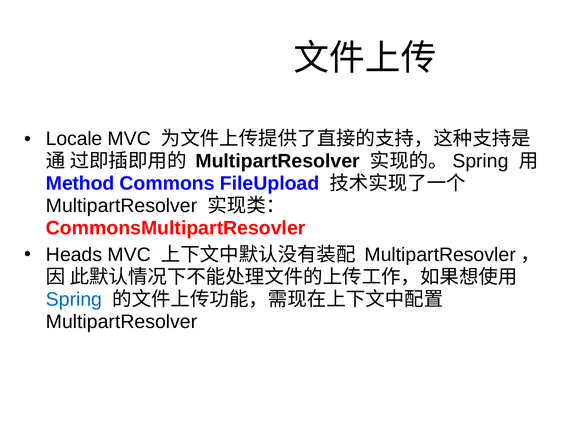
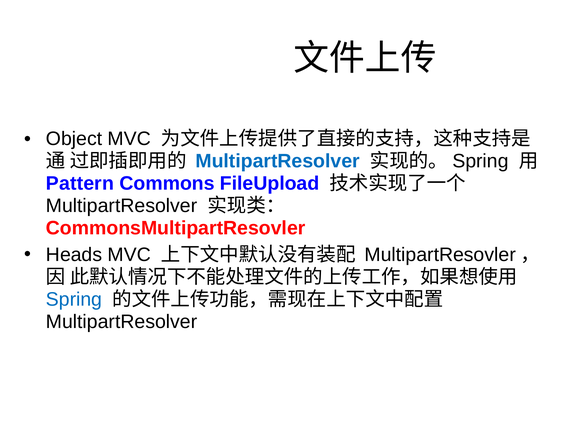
Locale: Locale -> Object (74, 139)
MultipartResolver colour: black -> blue (278, 161)
Method: Method -> Pattern (80, 183)
